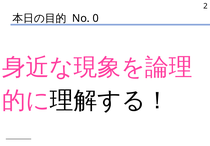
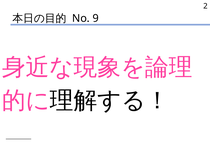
0: 0 -> 9 (96, 18)
